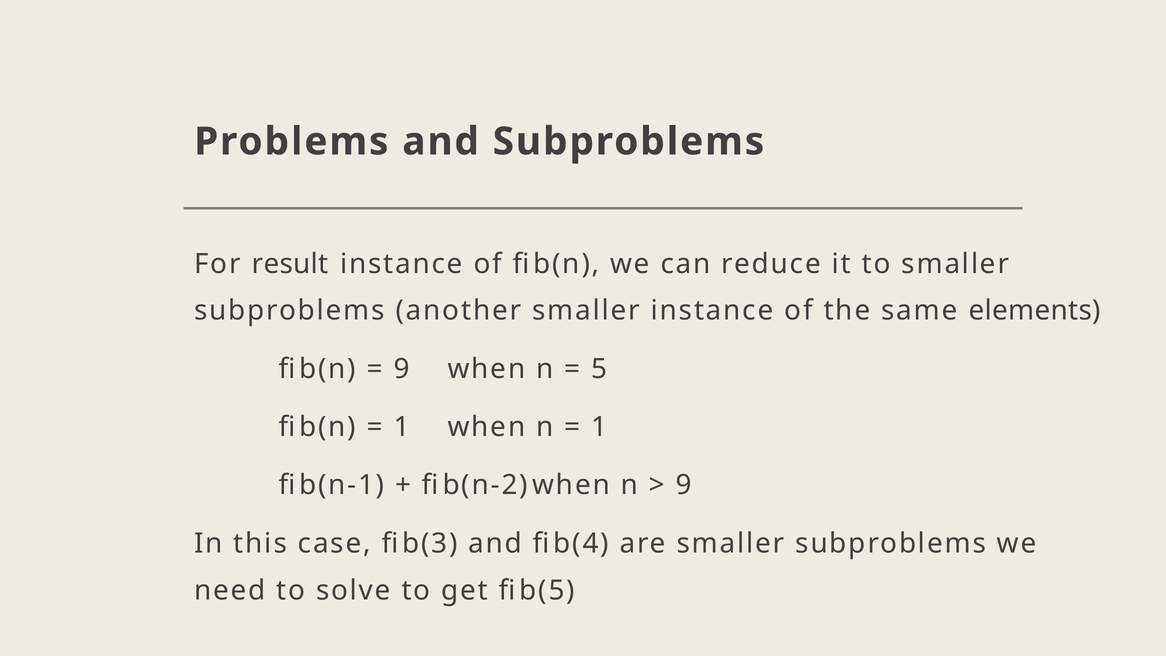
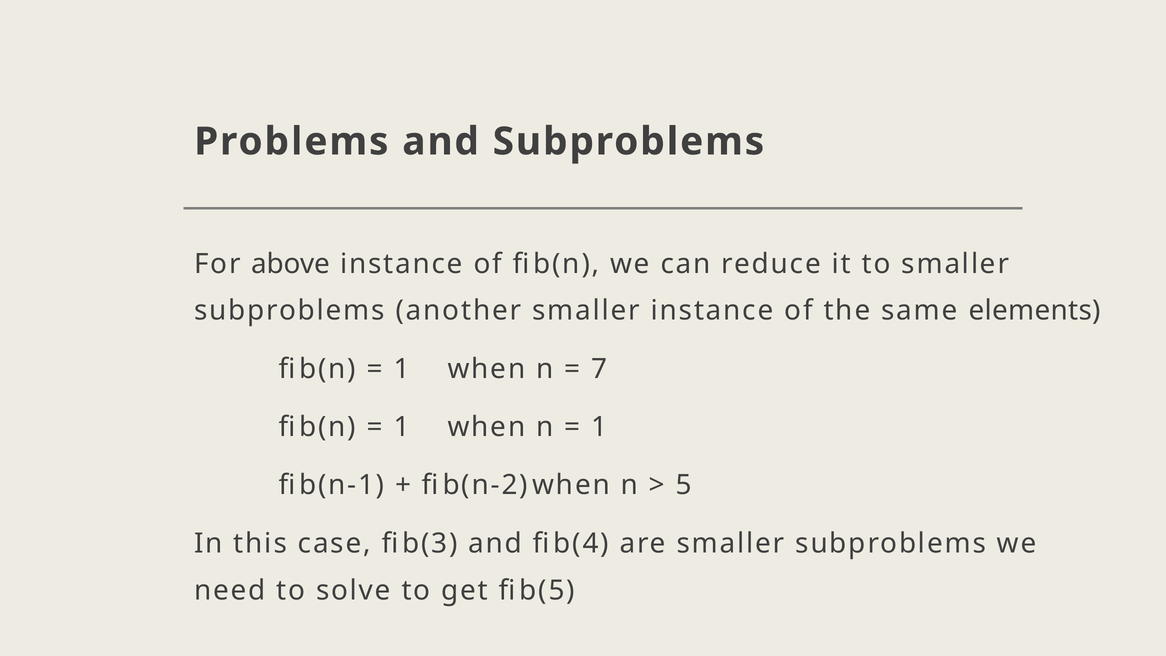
result: result -> above (291, 264)
9: 9 -> 1 (401, 369)
5: 5 -> 7 (599, 369)
9: 9 -> 5 (684, 485)
